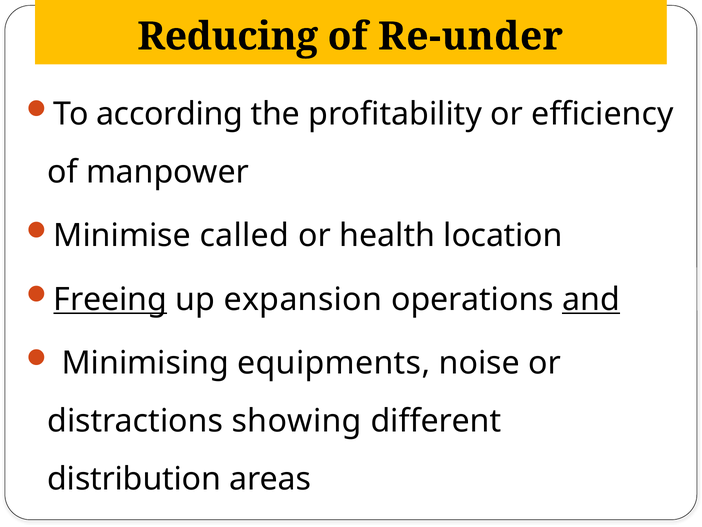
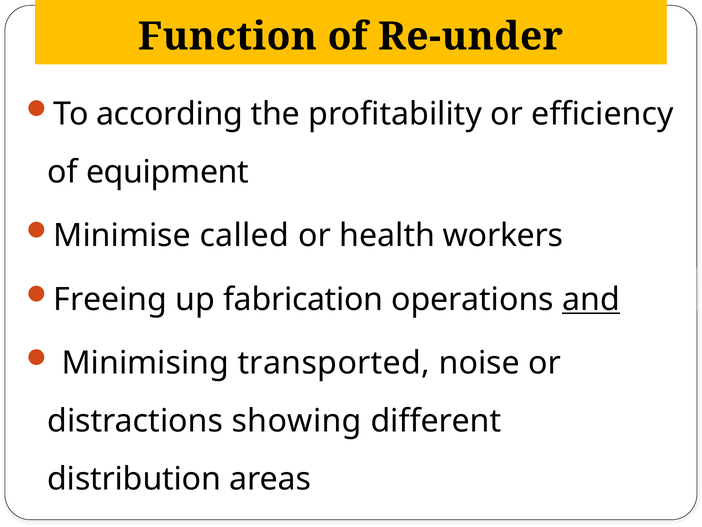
Reducing: Reducing -> Function (227, 37)
manpower: manpower -> equipment (168, 172)
location: location -> workers (503, 236)
Freeing underline: present -> none (110, 299)
expansion: expansion -> fabrication (303, 299)
equipments: equipments -> transported (334, 363)
